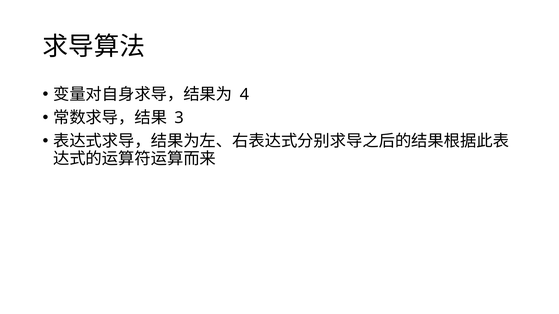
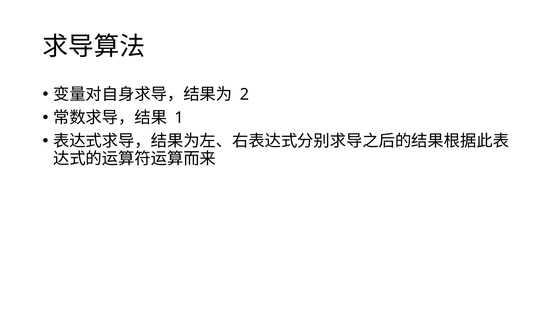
4: 4 -> 2 (244, 95)
3: 3 -> 1 (179, 118)
